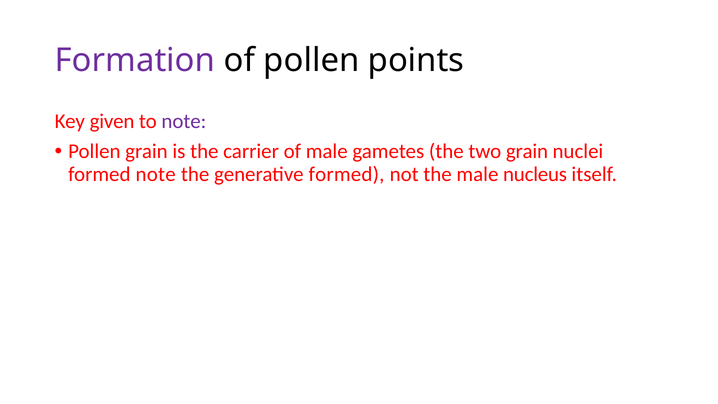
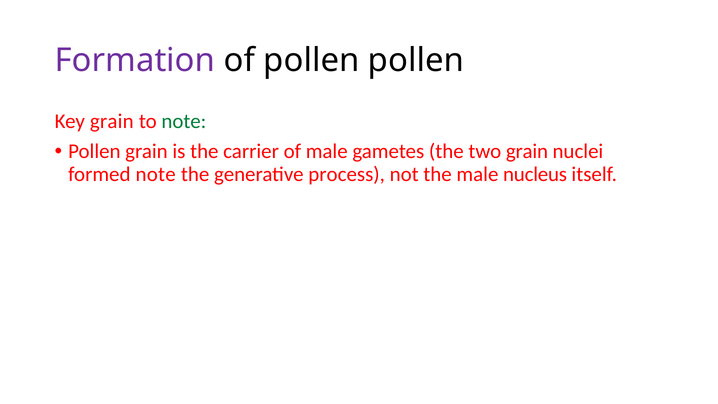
pollen points: points -> pollen (416, 60)
Key given: given -> grain (112, 121)
note colour: purple -> green (184, 121)
generative formed: formed -> process (347, 174)
